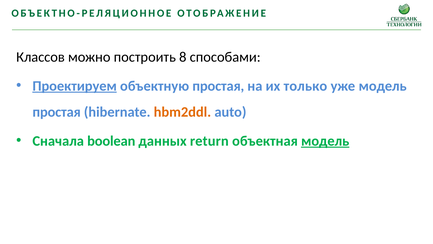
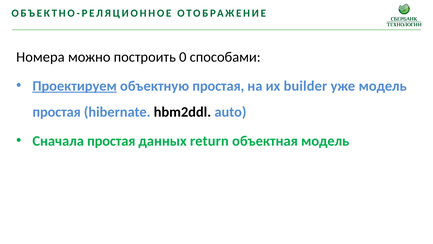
Классов: Классов -> Номера (40, 57)
8: 8 -> 0 (183, 57)
только: только -> builder (305, 86)
hbm2ddl colour: orange -> black (182, 112)
Сначала boolean: boolean -> простая (111, 141)
модель underline: present -> none (325, 141)
